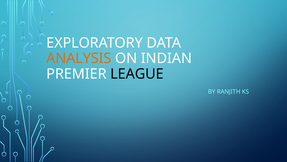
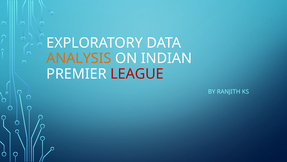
LEAGUE colour: black -> red (137, 74)
